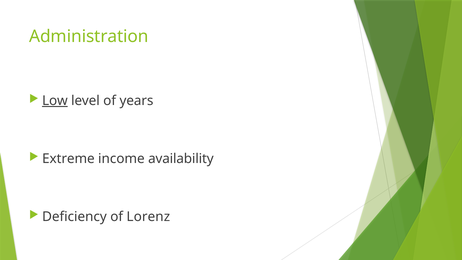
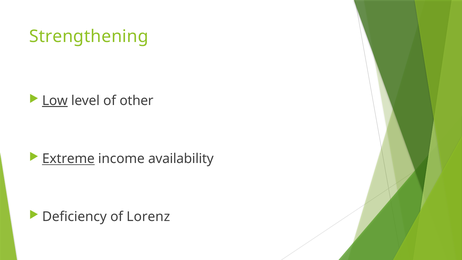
Administration: Administration -> Strengthening (89, 36)
years: years -> other (136, 101)
Extreme underline: none -> present (68, 159)
